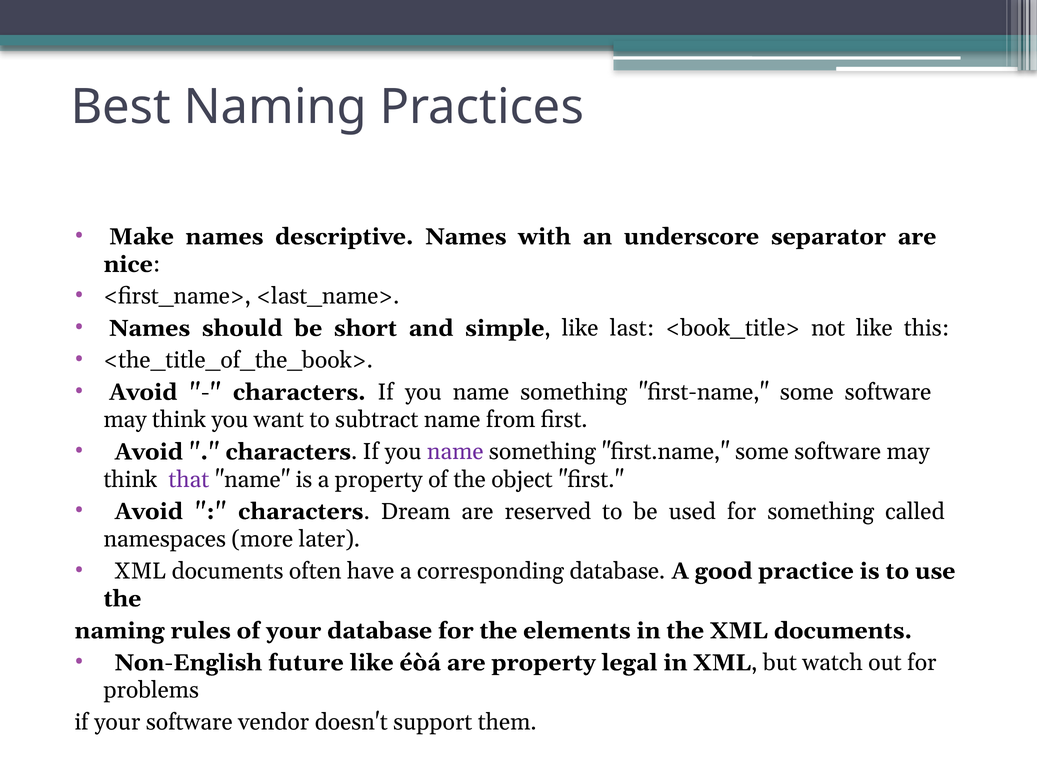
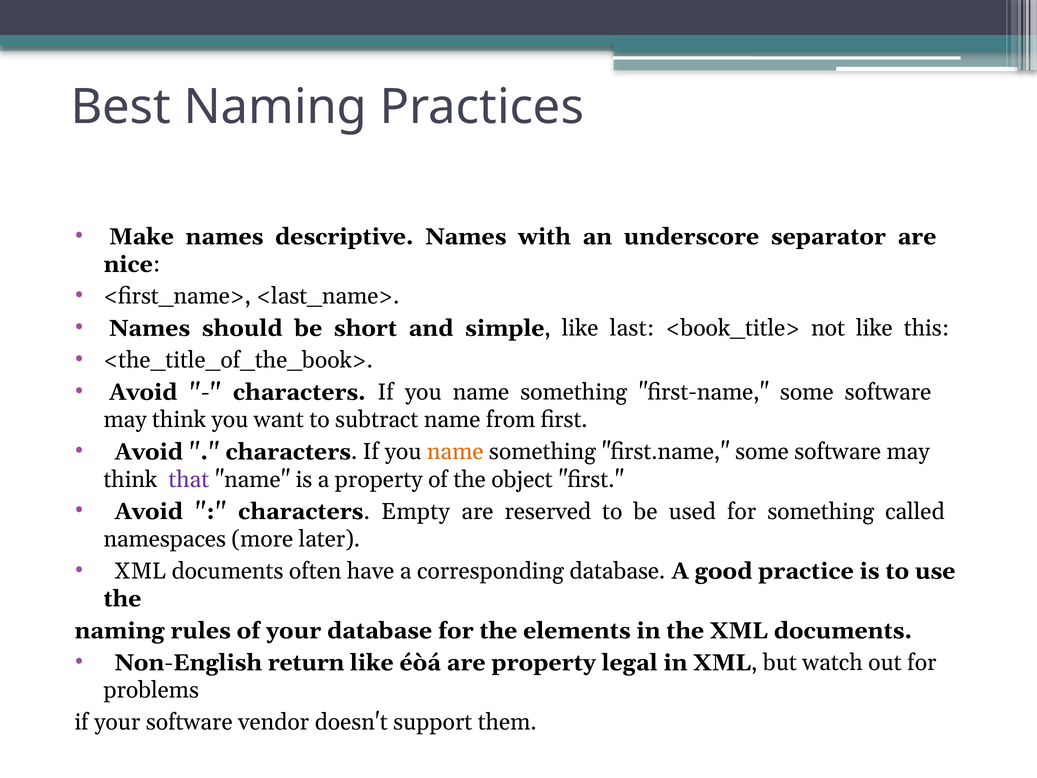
name colour: purple -> orange (455, 452)
Dream: Dream -> Empty (415, 511)
future: future -> return (306, 662)
